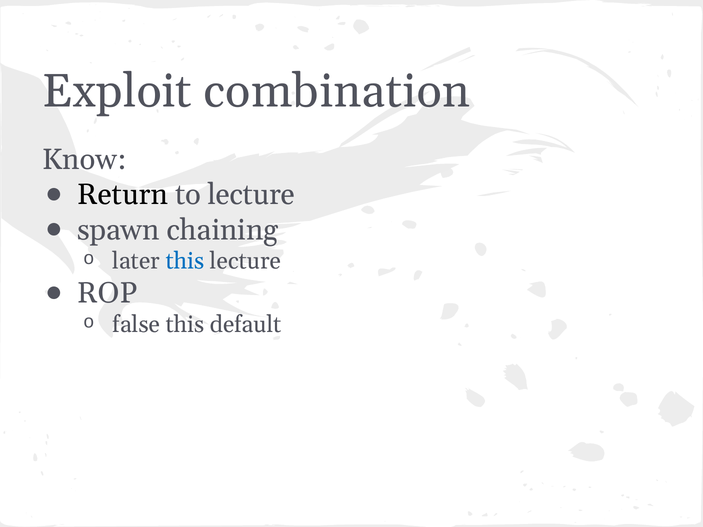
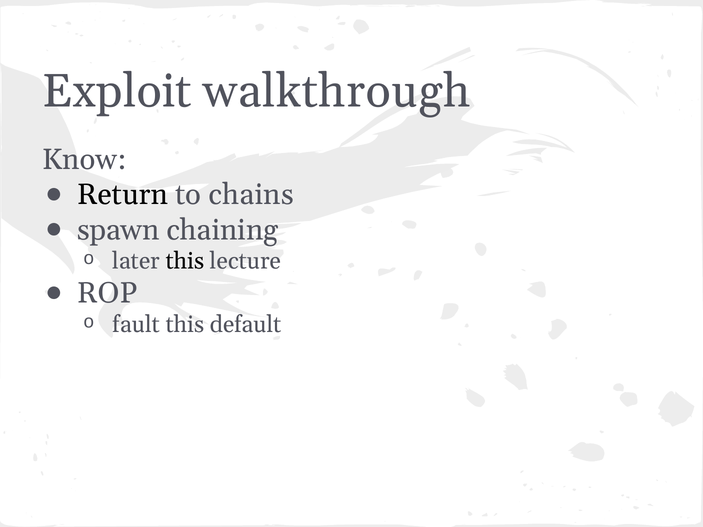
combination: combination -> walkthrough (337, 91)
to lecture: lecture -> chains (251, 195)
this colour: blue -> black (185, 261)
false: false -> fault (136, 325)
